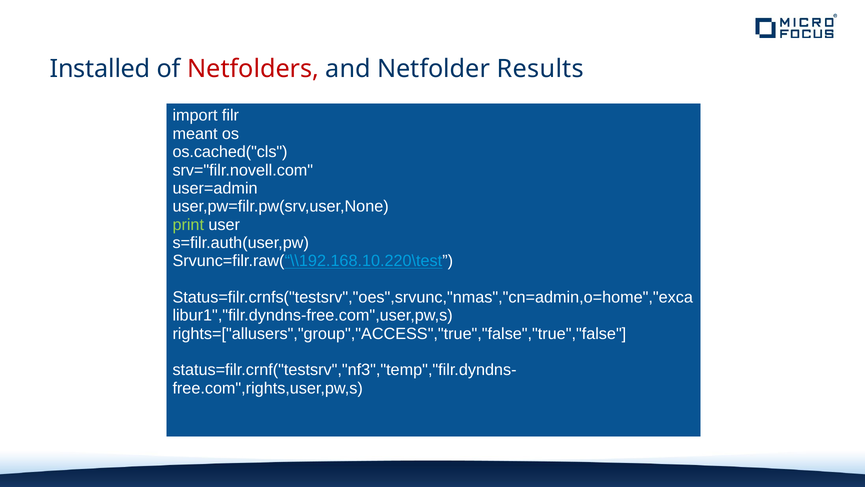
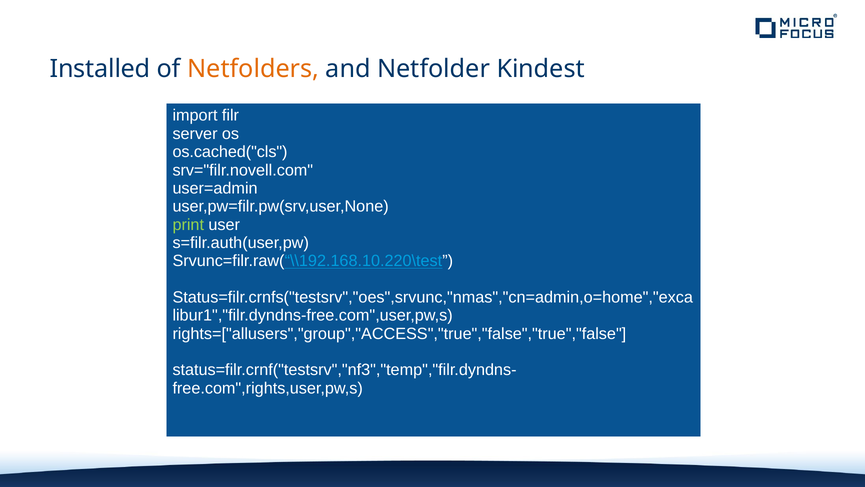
Netfolders colour: red -> orange (253, 69)
Results: Results -> Kindest (541, 69)
meant: meant -> server (195, 134)
